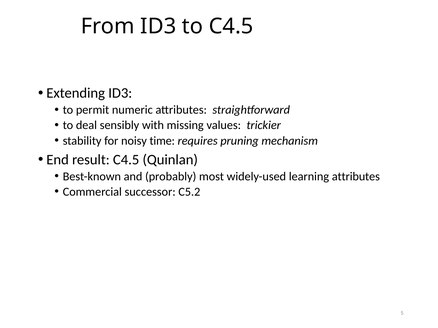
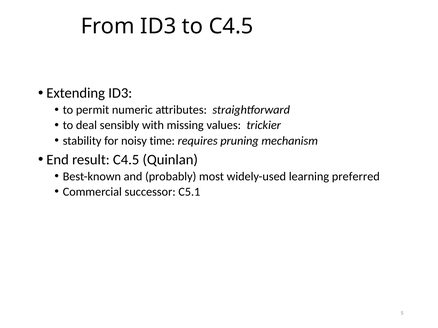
learning attributes: attributes -> preferred (356, 177)
C5.2: C5.2 -> C5.1 (189, 192)
